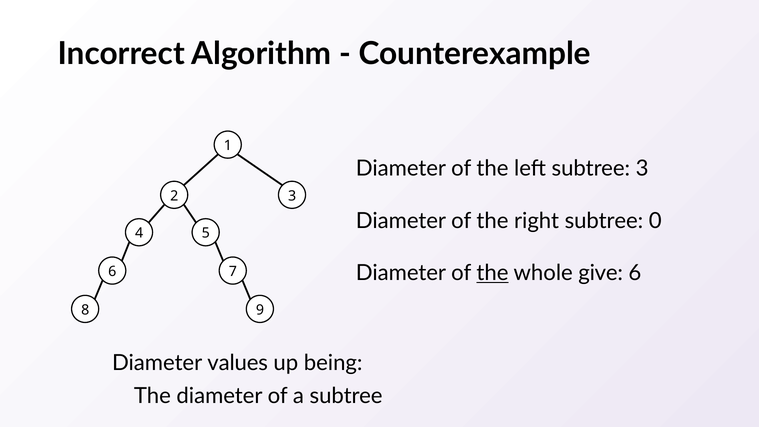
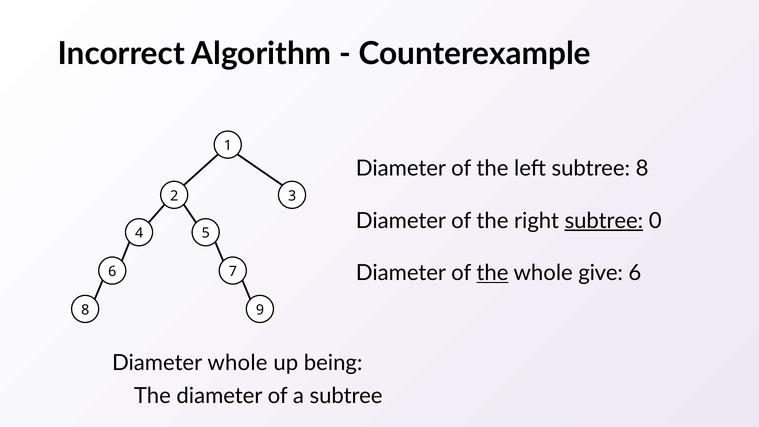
subtree 3: 3 -> 8 (642, 169)
subtree underline: none -> present (604, 221)
Diameter values: values -> whole (237, 363)
